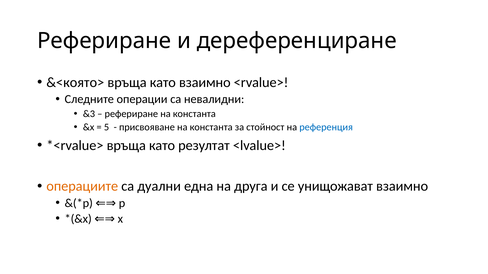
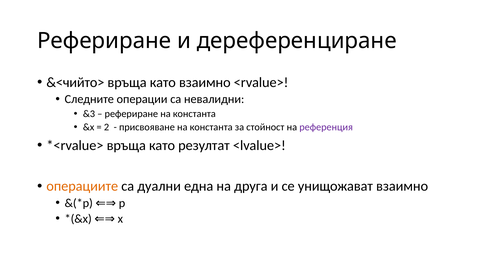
&<която>: &<която> -> &<чийто> (75, 83)
5: 5 -> 2 (107, 127)
референция colour: blue -> purple (326, 127)
